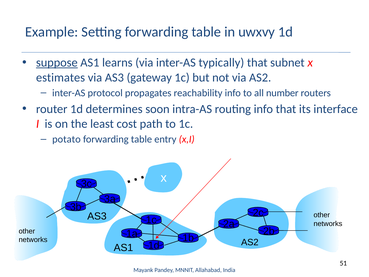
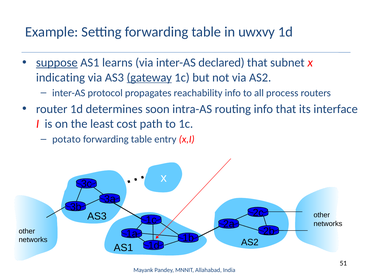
typically: typically -> declared (221, 63)
estimates: estimates -> indicating (61, 77)
gateway underline: none -> present (149, 77)
number: number -> process (282, 93)
